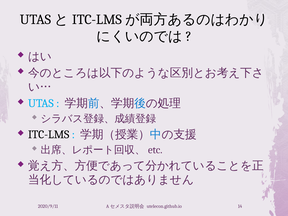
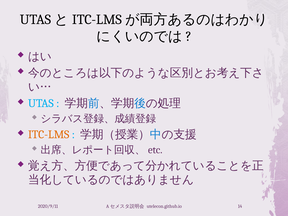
ITC-LMS colour: black -> orange (49, 135)
